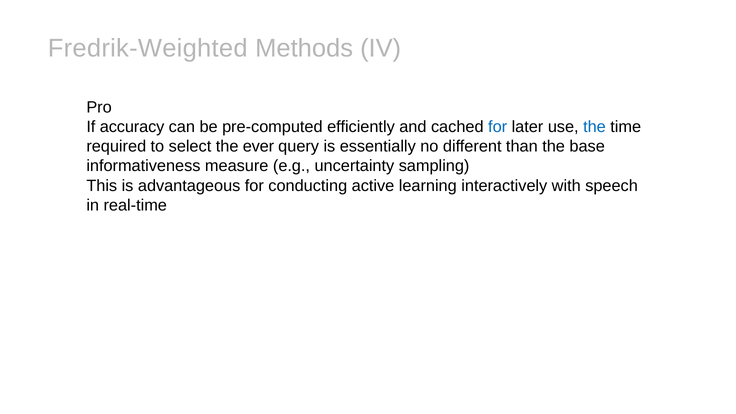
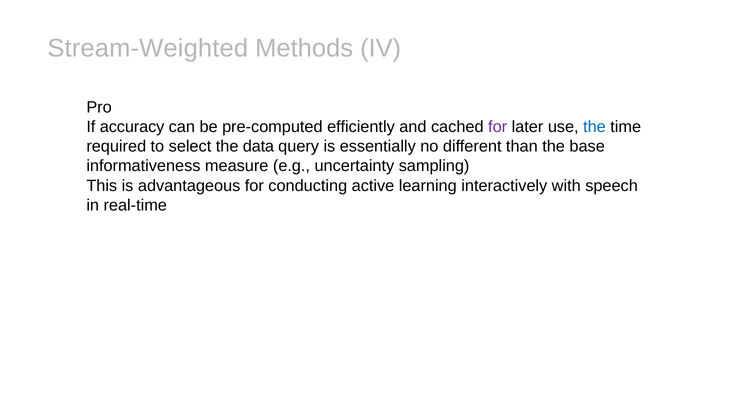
Fredrik-Weighted: Fredrik-Weighted -> Stream-Weighted (148, 49)
for colour: blue -> purple (498, 127)
ever: ever -> data (258, 146)
